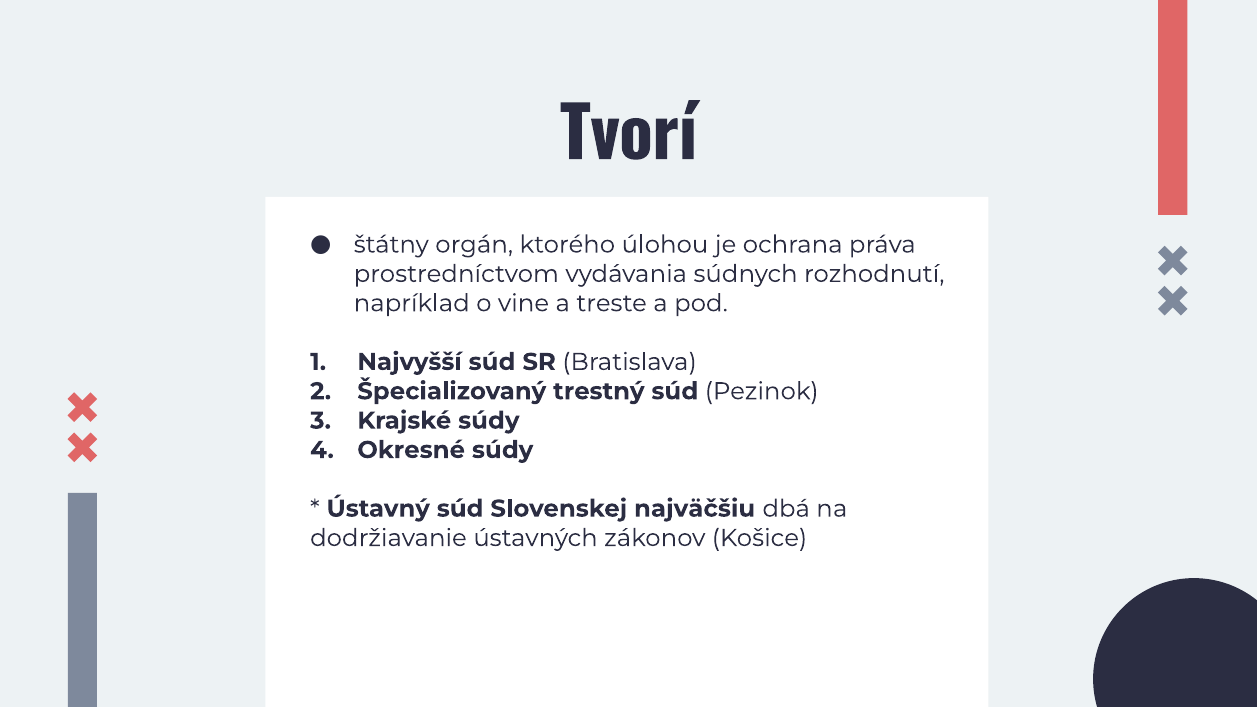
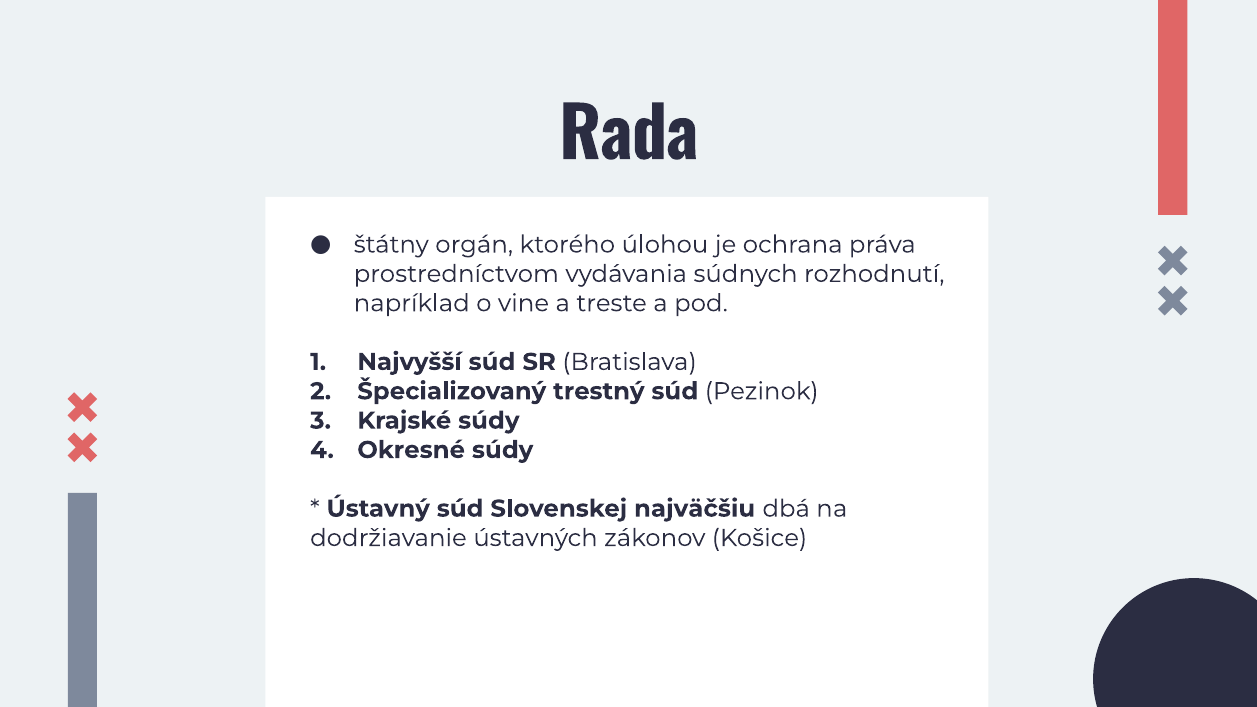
Tvorí: Tvorí -> Rada (629, 136)
